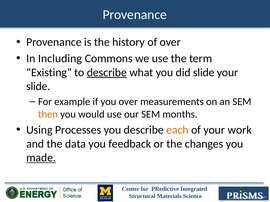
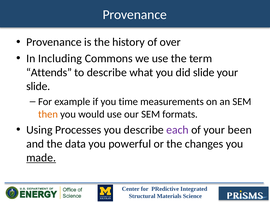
Existing: Existing -> Attends (49, 73)
describe underline: present -> none (107, 73)
you over: over -> time (128, 102)
months: months -> formats (180, 114)
each colour: orange -> purple (178, 130)
work: work -> been (240, 130)
feedback: feedback -> powerful (130, 144)
